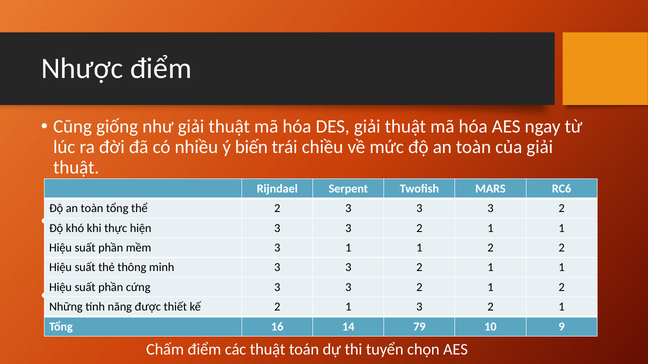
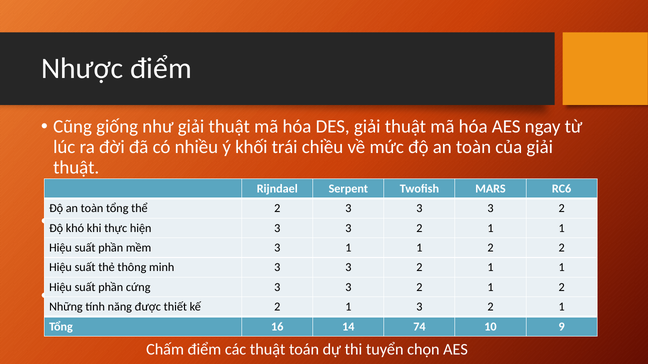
biến: biến -> khối (251, 147)
79: 79 -> 74 (419, 327)
